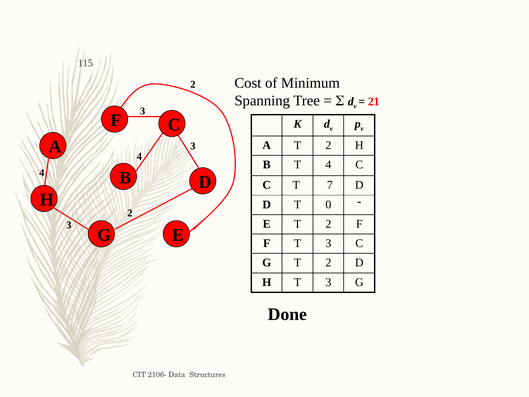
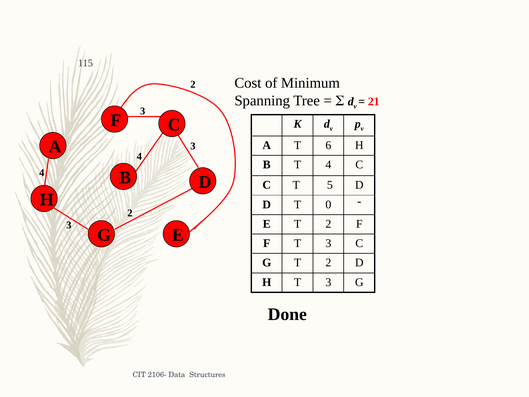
A T 2: 2 -> 6 (328, 145)
7: 7 -> 5 (330, 185)
